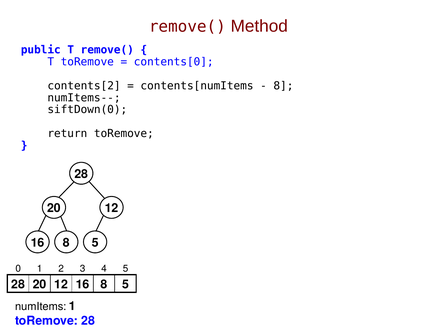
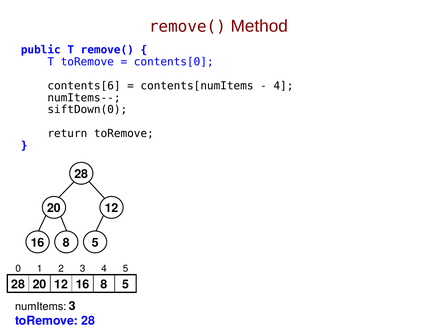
contents[2: contents[2 -> contents[6 (84, 86)
8: 8 -> 4 (283, 86)
numItems 1: 1 -> 3 (72, 306)
